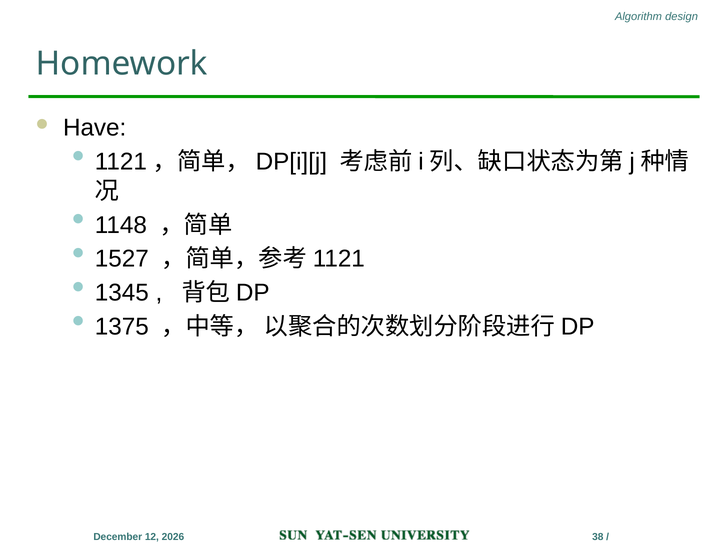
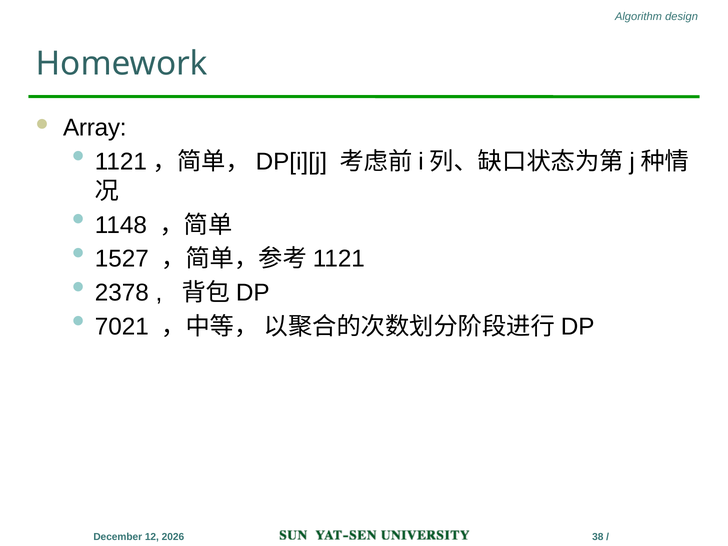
Have: Have -> Array (95, 128)
1345: 1345 -> 2378 (122, 293)
1375: 1375 -> 7021 (122, 327)
